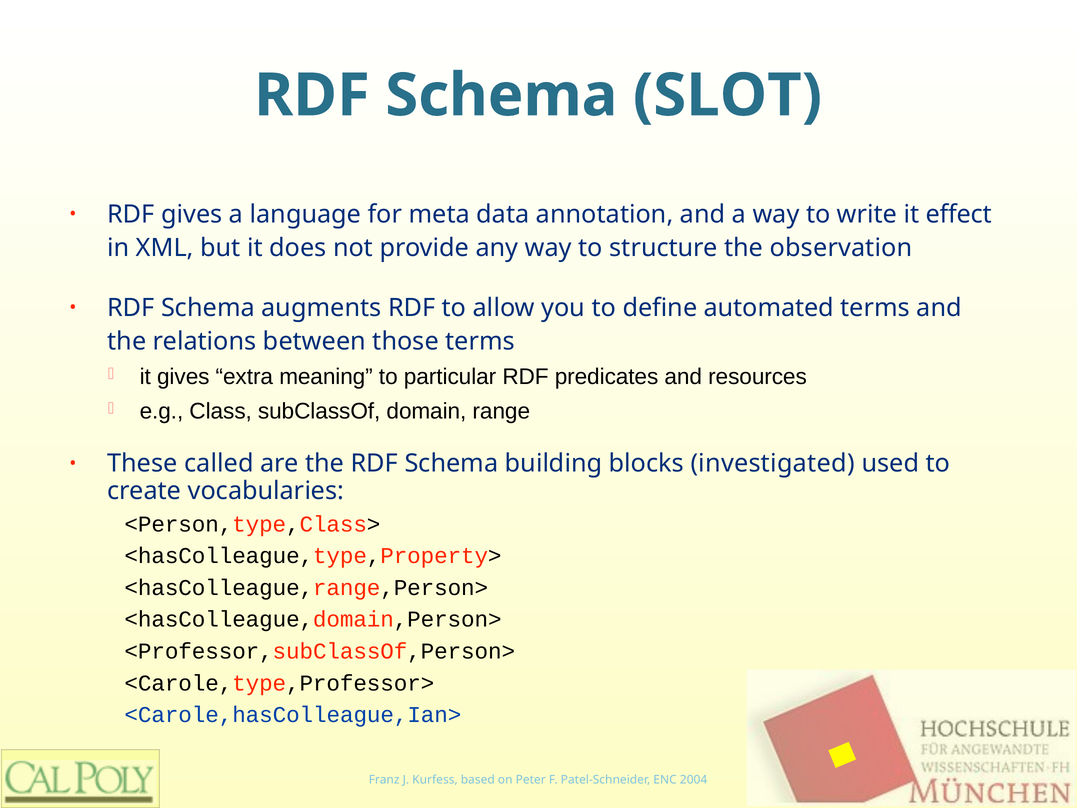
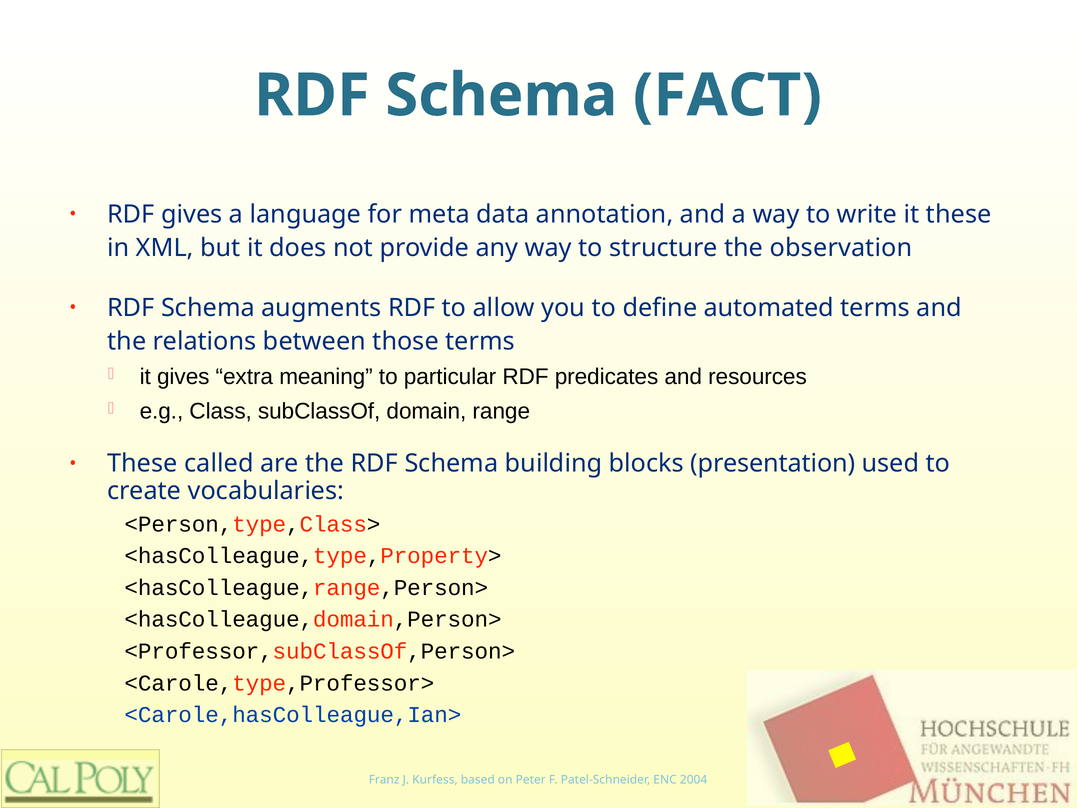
SLOT: SLOT -> FACT (727, 96)
it effect: effect -> these (959, 214)
investigated: investigated -> presentation (773, 463)
